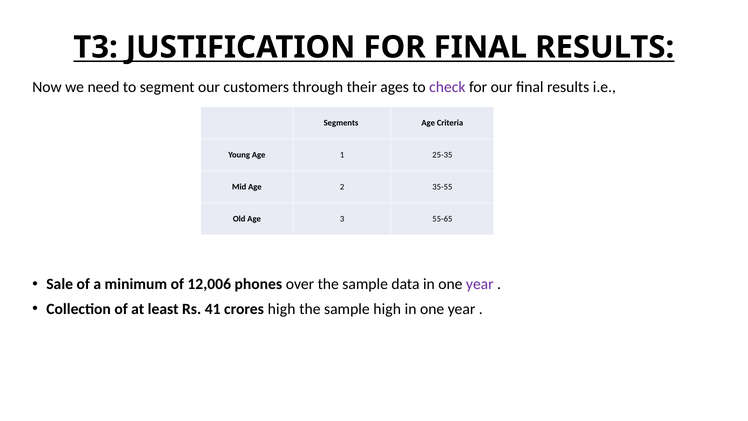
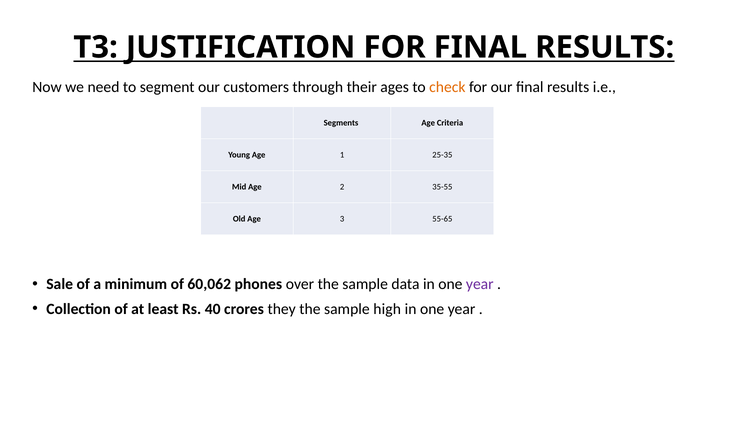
check colour: purple -> orange (447, 87)
12,006: 12,006 -> 60,062 (209, 284)
41: 41 -> 40 (213, 309)
crores high: high -> they (282, 309)
